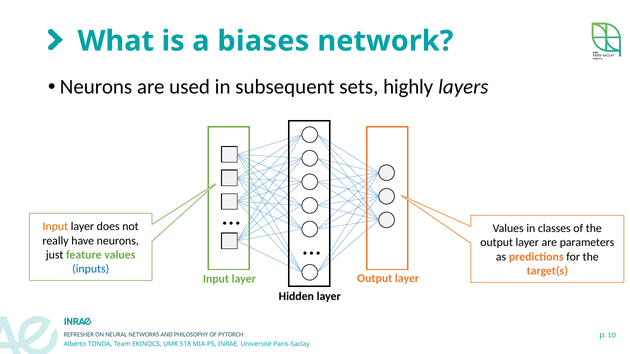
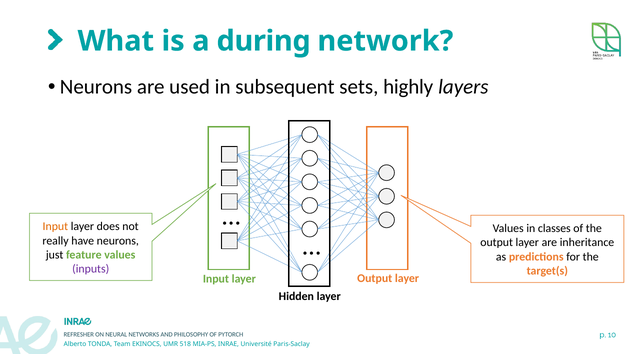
biases: biases -> during (264, 41)
parameters: parameters -> inheritance (587, 243)
inputs colour: blue -> purple (91, 269)
